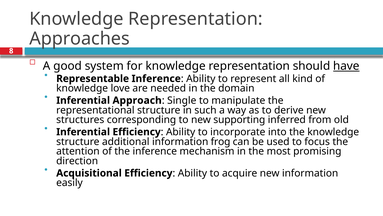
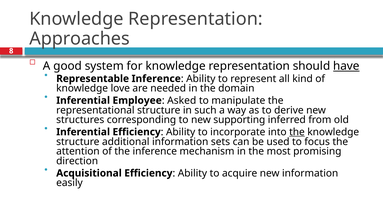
Approach: Approach -> Employee (137, 100)
Single: Single -> Asked (182, 100)
the underline: none -> present (297, 132)
frog: frog -> sets (220, 141)
